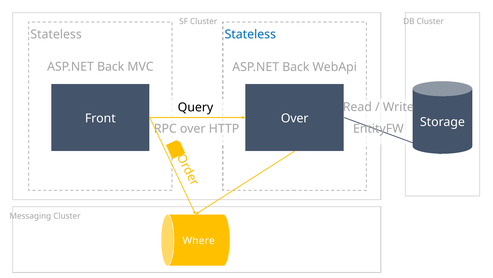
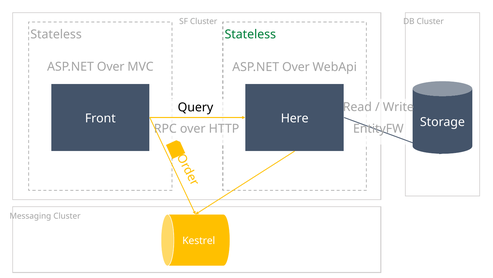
Stateless colour: blue -> green (250, 34)
Back: Back -> Over (111, 67)
MVC ASP.NET Back: Back -> Over (296, 67)
Over: Over -> Here (295, 118)
Where: Where -> Kestrel (199, 240)
